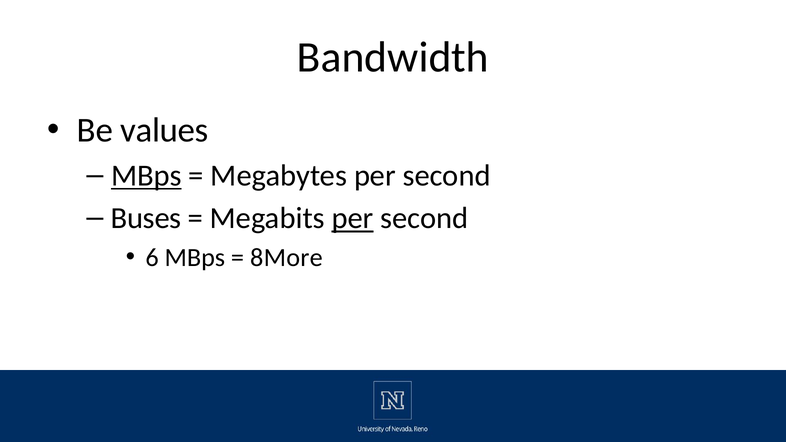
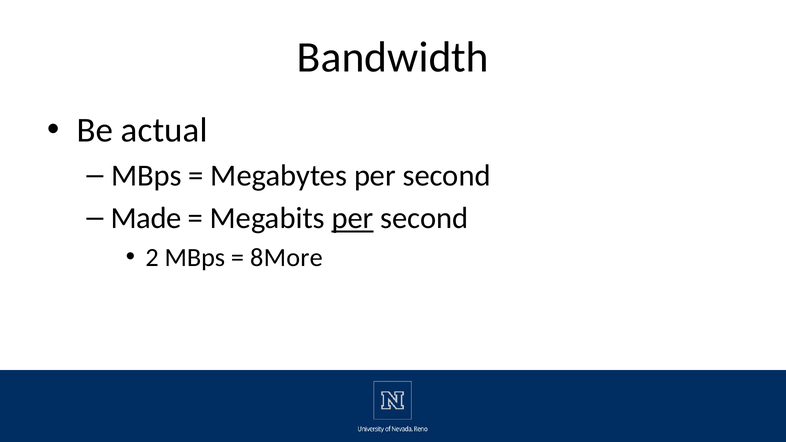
values: values -> actual (164, 131)
MBps underline: present -> none (146, 176)
Buses: Buses -> Made (146, 218)
6: 6 -> 2 (152, 257)
